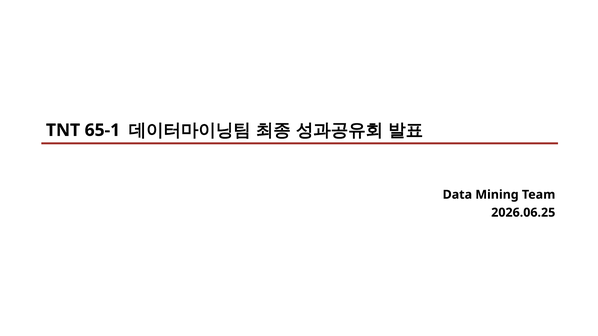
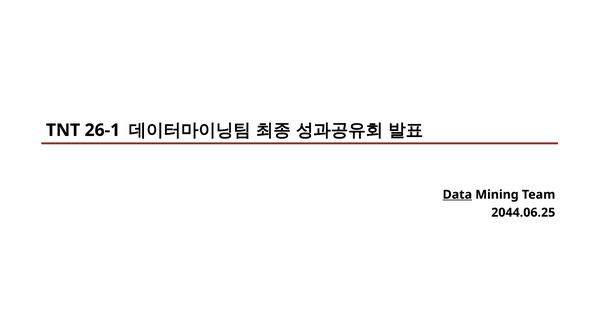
65-1: 65-1 -> 26-1 (102, 130)
Data underline: none -> present (457, 195)
2026.06.25: 2026.06.25 -> 2044.06.25 (523, 213)
